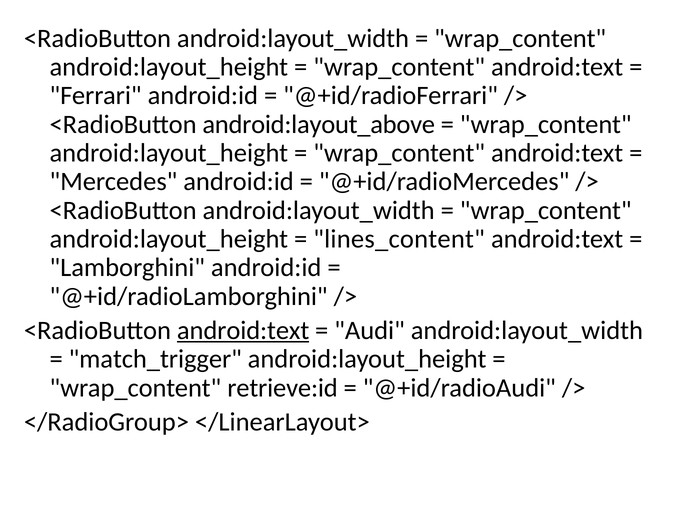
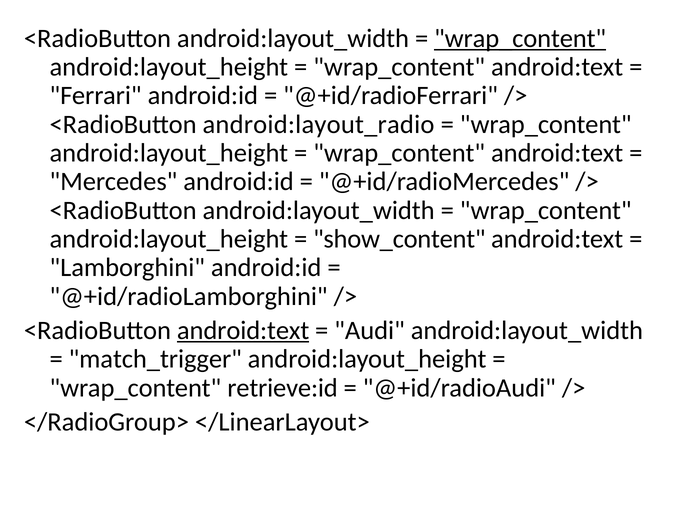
wrap_content underline: none -> present (520, 38)
android:layout_above: android:layout_above -> android:layout_radio (318, 124)
lines_content: lines_content -> show_content (399, 239)
